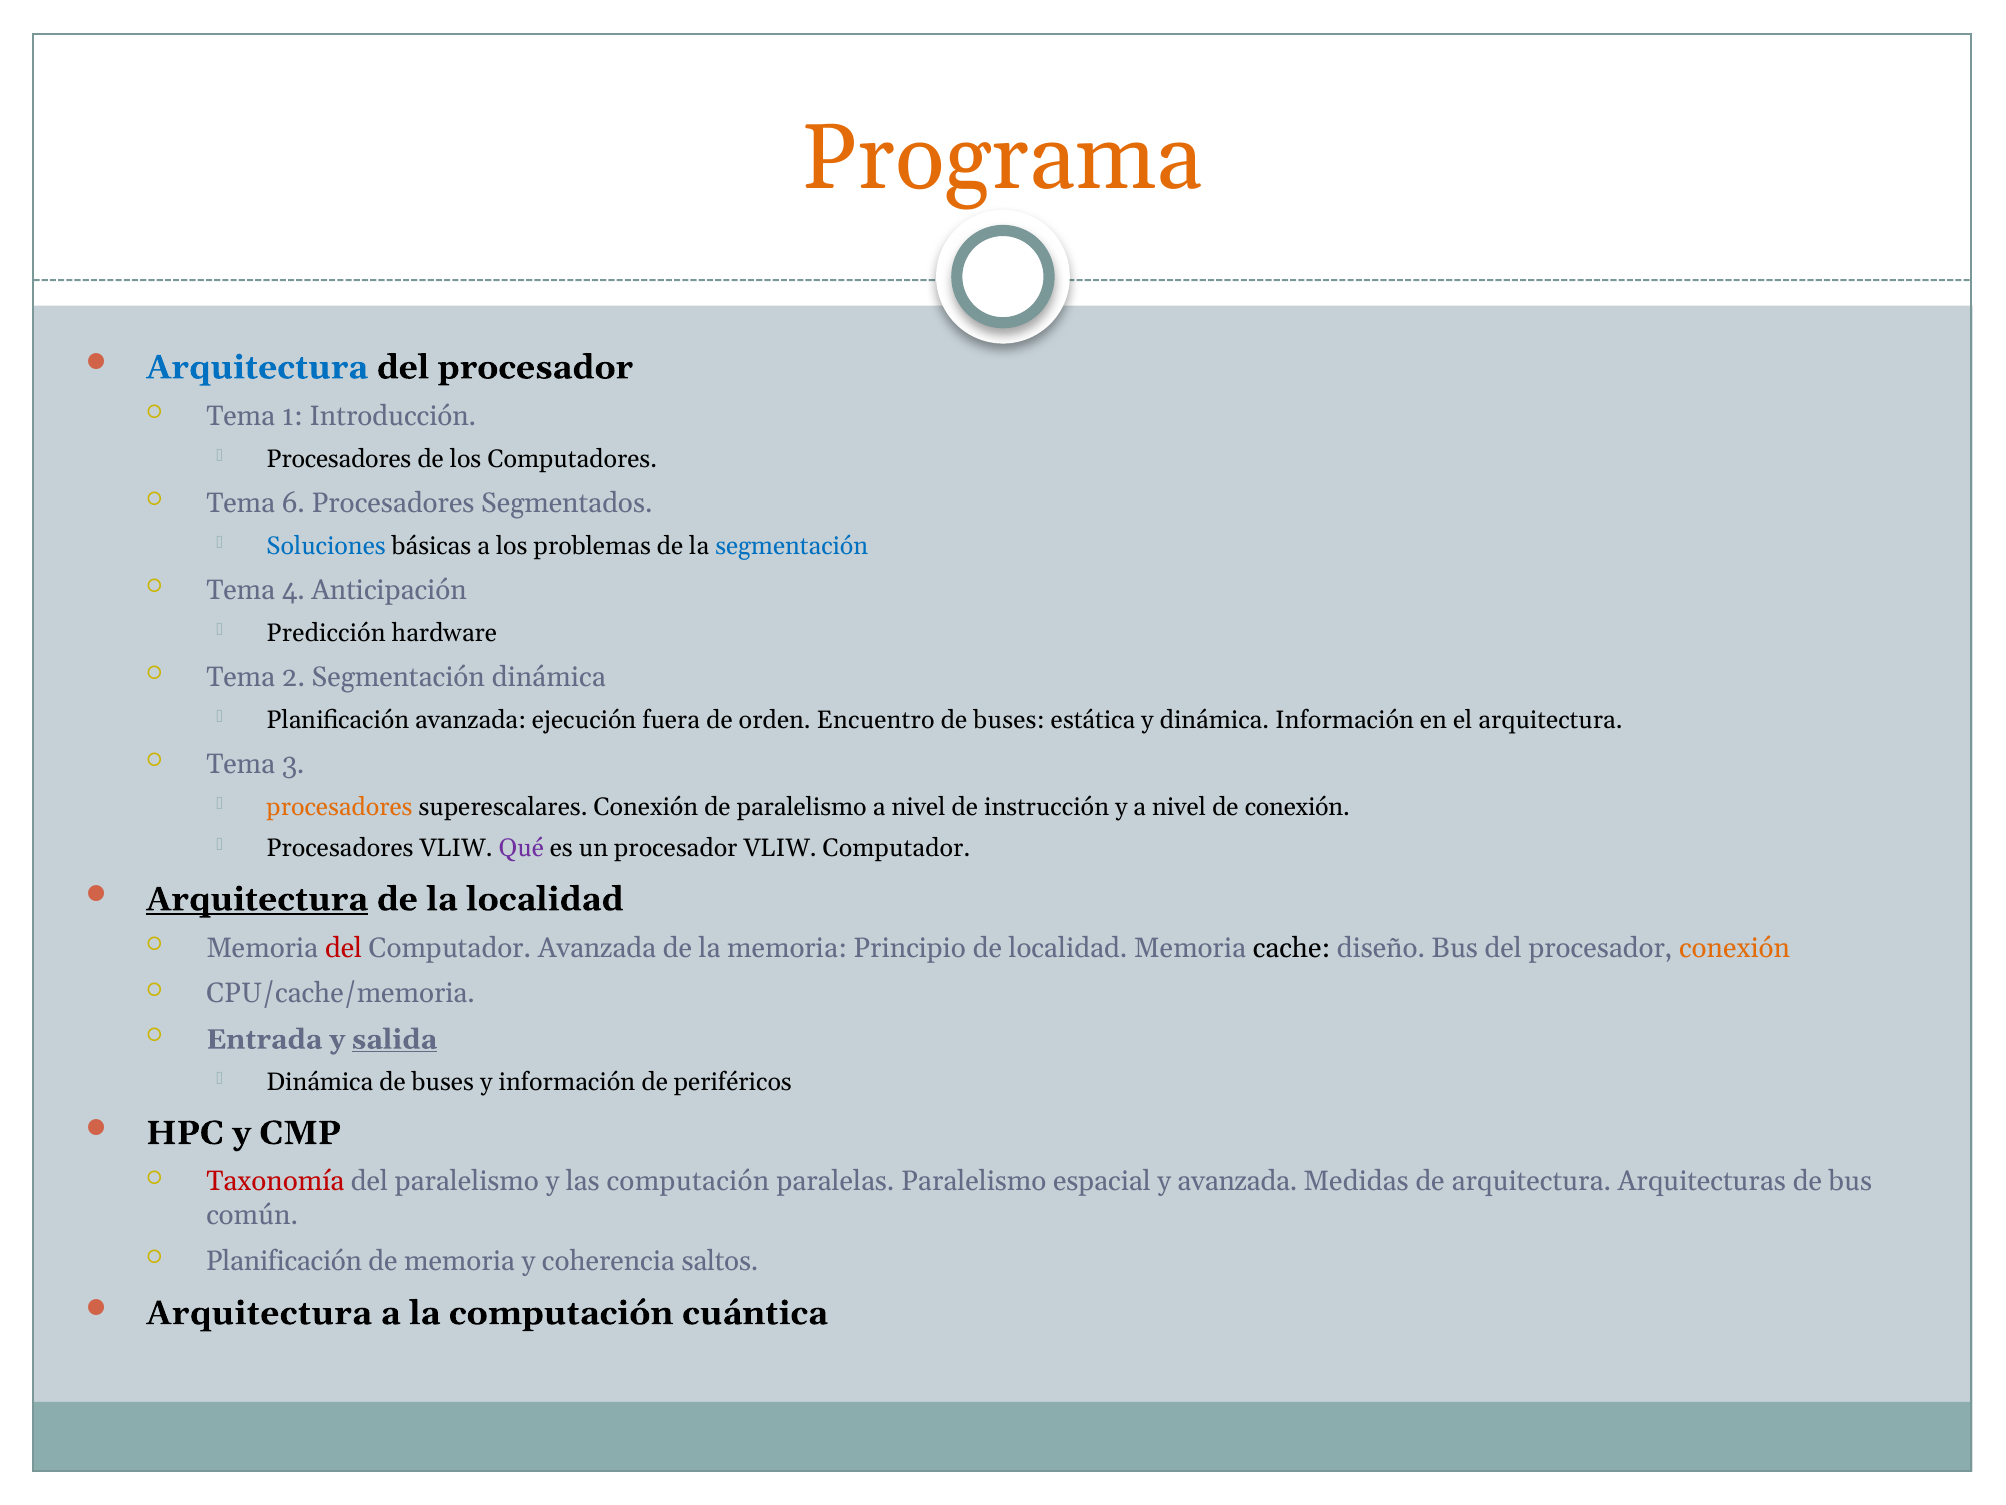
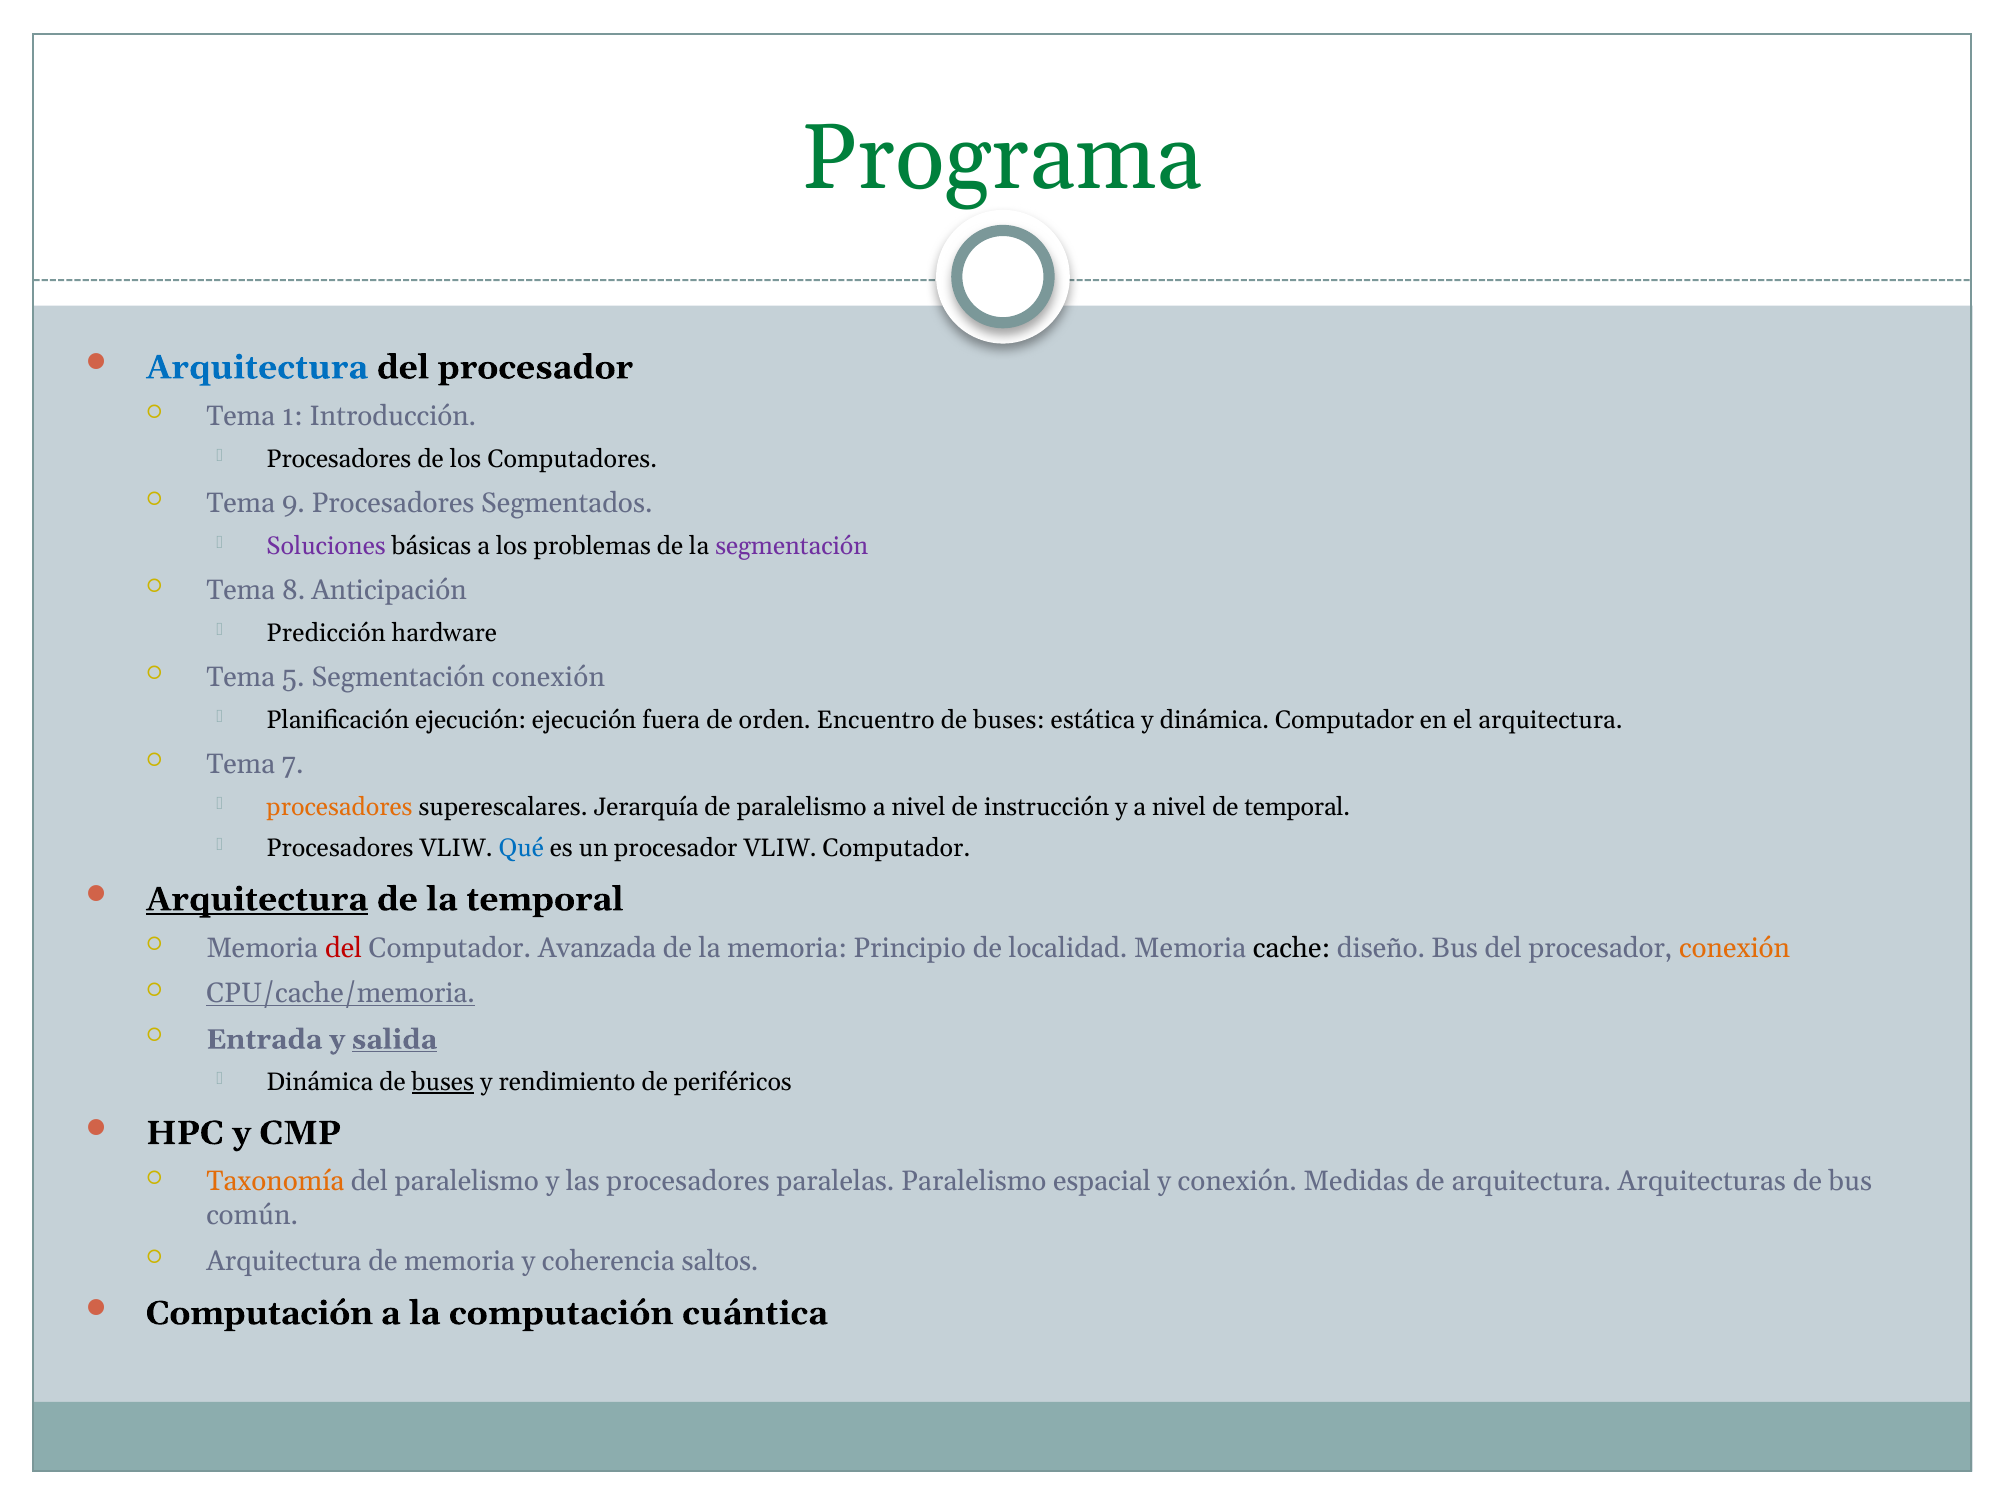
Programa colour: orange -> green (1002, 158)
6: 6 -> 9 (293, 503)
Soluciones colour: blue -> purple (326, 546)
segmentación colour: blue -> purple (792, 546)
4: 4 -> 8 (293, 590)
2: 2 -> 5 (293, 677)
Segmentación dinámica: dinámica -> conexión (549, 677)
Planificación avanzada: avanzada -> ejecución (471, 720)
dinámica Información: Información -> Computador (1345, 720)
3: 3 -> 7 (293, 764)
superescalares Conexión: Conexión -> Jerarquía (646, 807)
de conexión: conexión -> temporal (1297, 807)
Qué colour: purple -> blue (521, 848)
la localidad: localidad -> temporal (545, 899)
CPU/cache/memoria underline: none -> present (341, 993)
buses underline: none -> present (443, 1082)
y información: información -> rendimiento (567, 1082)
Taxonomía colour: red -> orange (275, 1181)
las computación: computación -> procesadores (688, 1181)
y avanzada: avanzada -> conexión (1237, 1181)
Planificación: Planificación -> Arquitectura (284, 1261)
Arquitectura: Arquitectura -> Computación (259, 1313)
